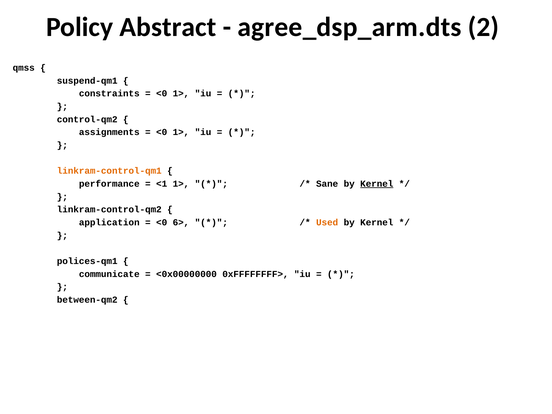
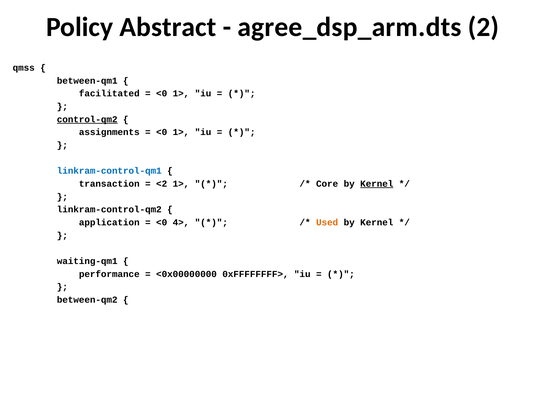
suspend-qm1: suspend-qm1 -> between-qm1 (87, 81)
constraints: constraints -> facilitated (109, 94)
control-qm2 underline: none -> present (87, 119)
linkram-control-qm1 colour: orange -> blue (109, 171)
performance: performance -> transaction (109, 184)
<1: <1 -> <2 (162, 184)
Sane: Sane -> Core (327, 184)
6>: 6> -> 4> (181, 222)
polices-qm1: polices-qm1 -> waiting-qm1 (87, 261)
communicate: communicate -> performance (109, 274)
